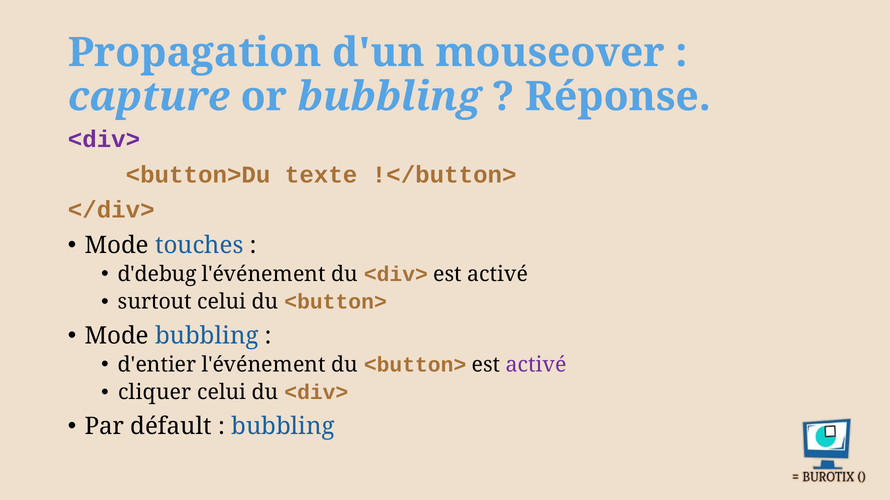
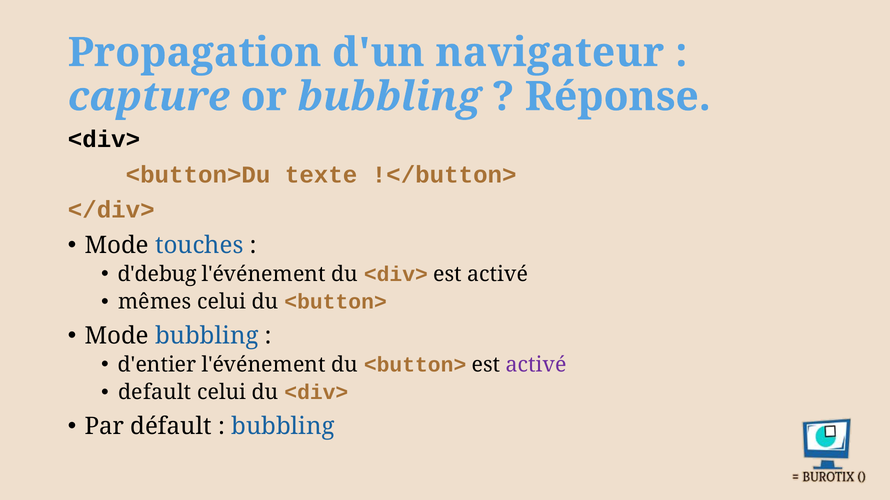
mouseover: mouseover -> navigateur (550, 53)
<div> colour: purple -> black (104, 140)
surtout: surtout -> mêmes (155, 302)
cliquer: cliquer -> default (155, 393)
